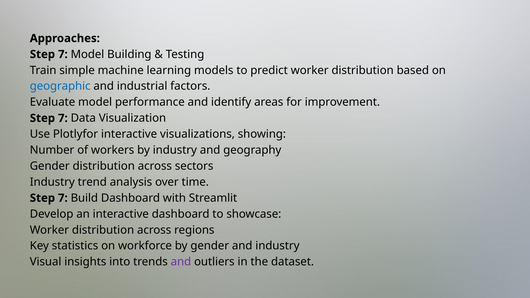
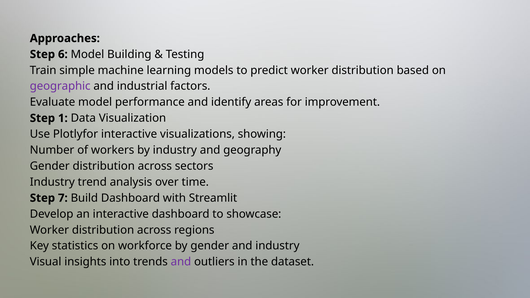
7: 7 -> 6 (63, 54)
geographic colour: blue -> purple (60, 86)
7: 7 -> 1 (63, 118)
